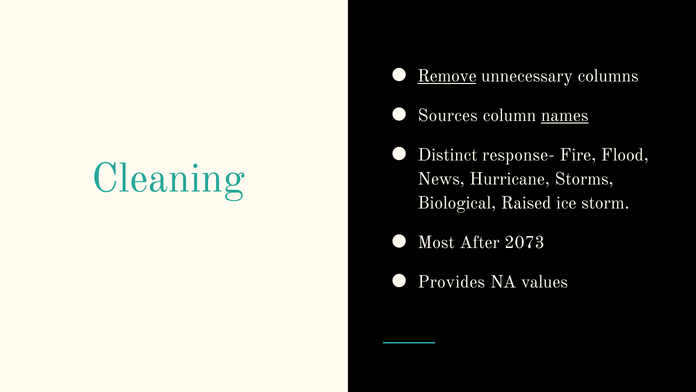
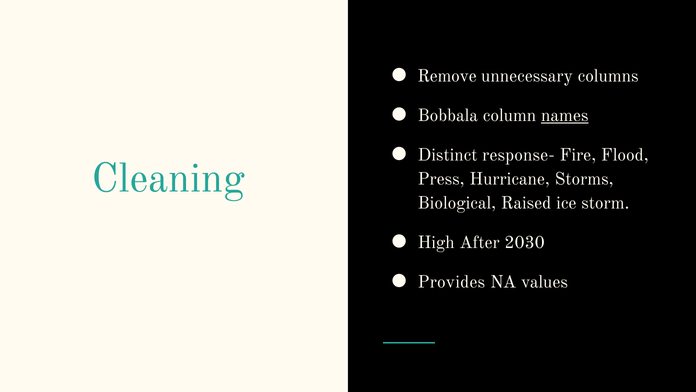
Remove underline: present -> none (447, 76)
Sources: Sources -> Bobbala (448, 115)
News: News -> Press (441, 179)
Most: Most -> High (436, 242)
2073: 2073 -> 2030 (525, 242)
